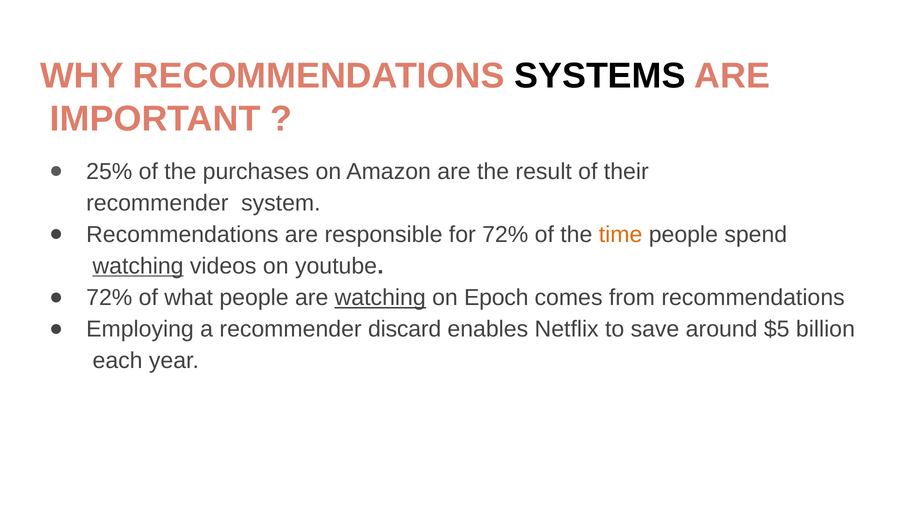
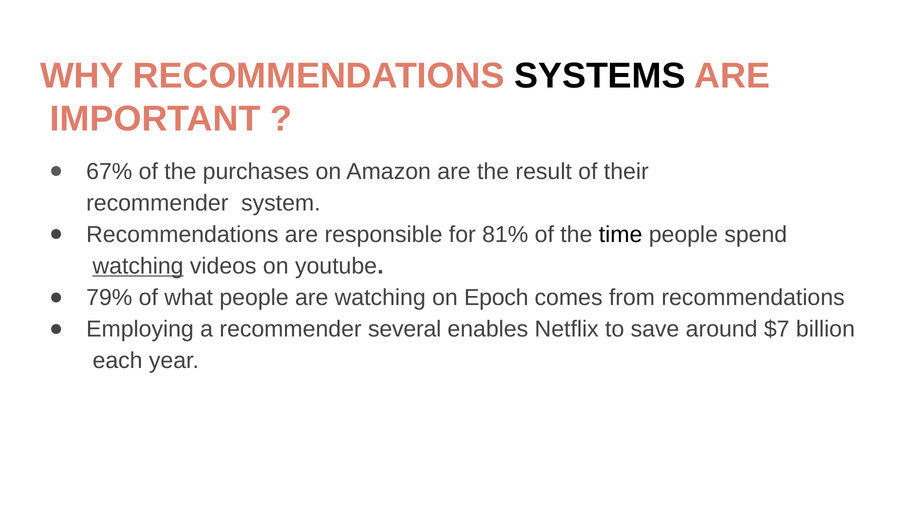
25%: 25% -> 67% (109, 172)
for 72%: 72% -> 81% (505, 235)
time colour: orange -> black (621, 235)
72%: 72% -> 79% (109, 298)
watching underline: present -> none (380, 298)
discard: discard -> several (405, 329)
$5: $5 -> $7 (777, 329)
